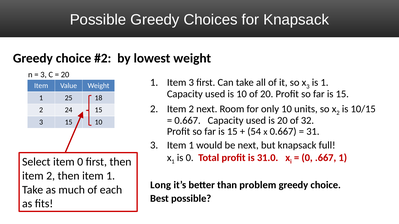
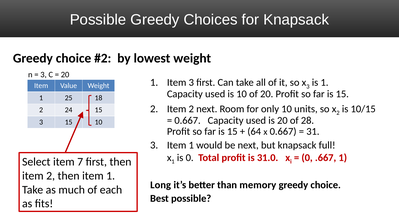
32: 32 -> 28 (307, 121)
54: 54 -> 64 (254, 132)
item 0: 0 -> 7 (80, 162)
problem: problem -> memory (258, 185)
